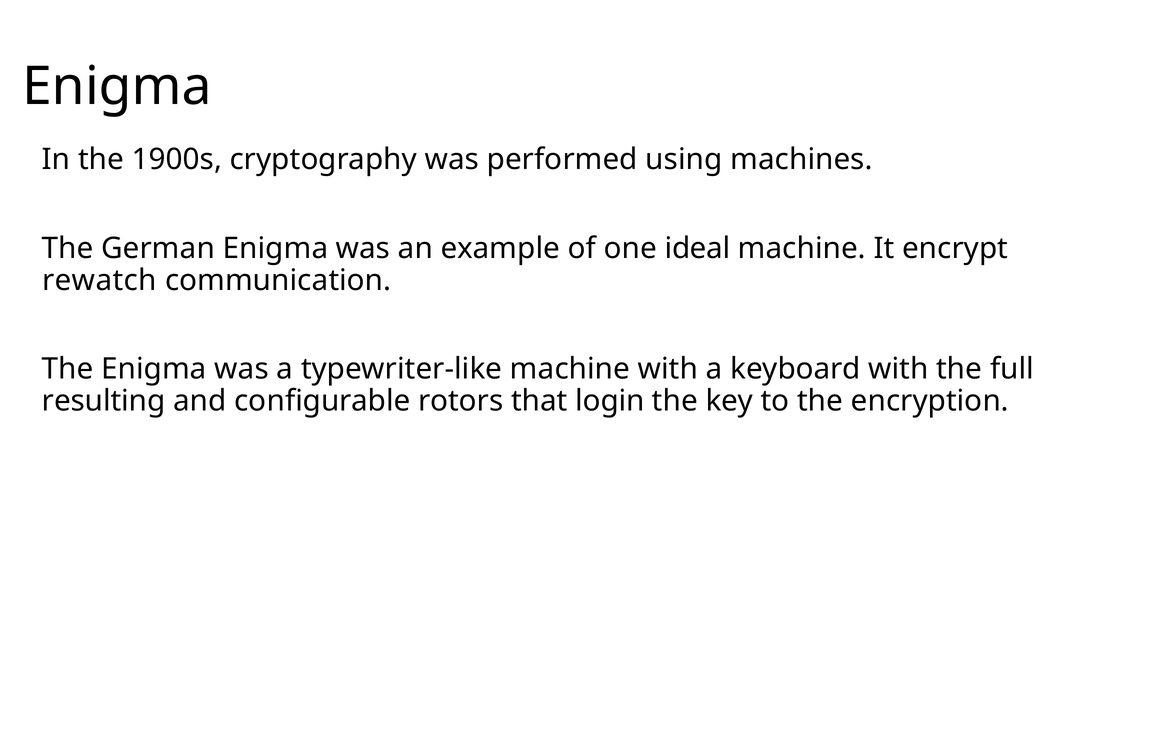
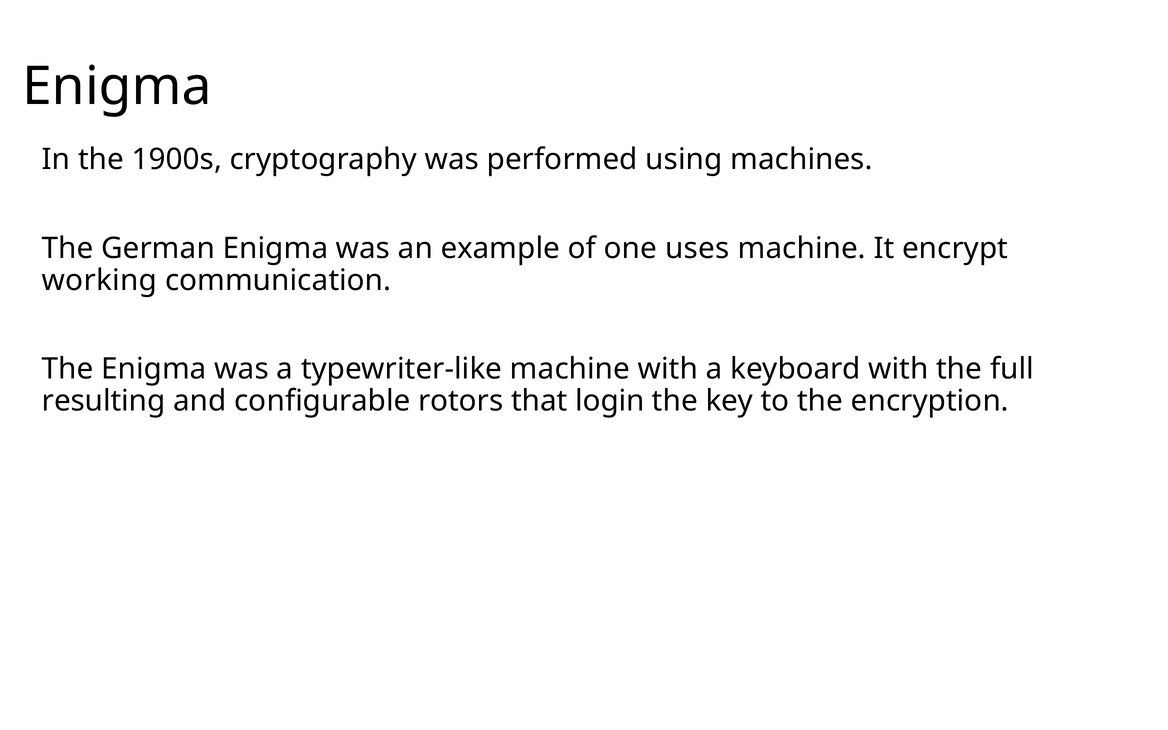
ideal: ideal -> uses (697, 248)
rewatch: rewatch -> working (99, 280)
